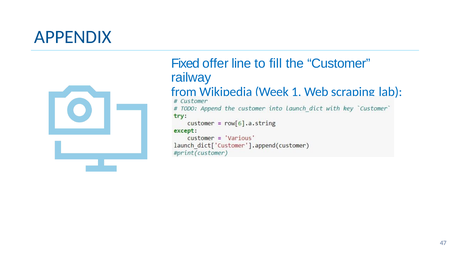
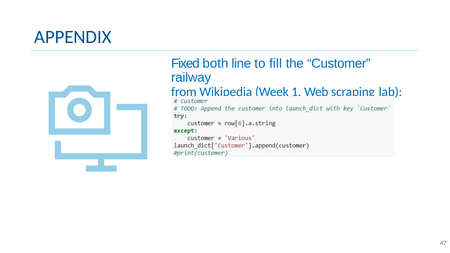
offer: offer -> both (215, 63)
